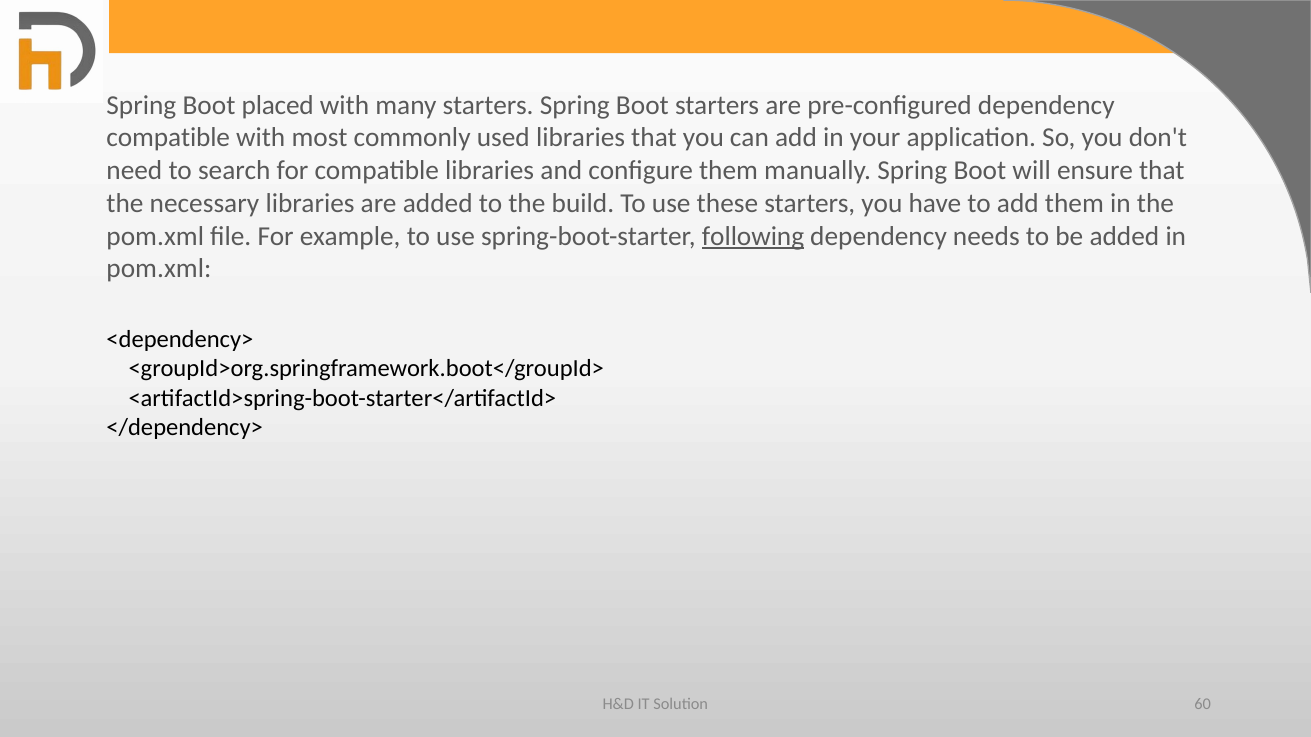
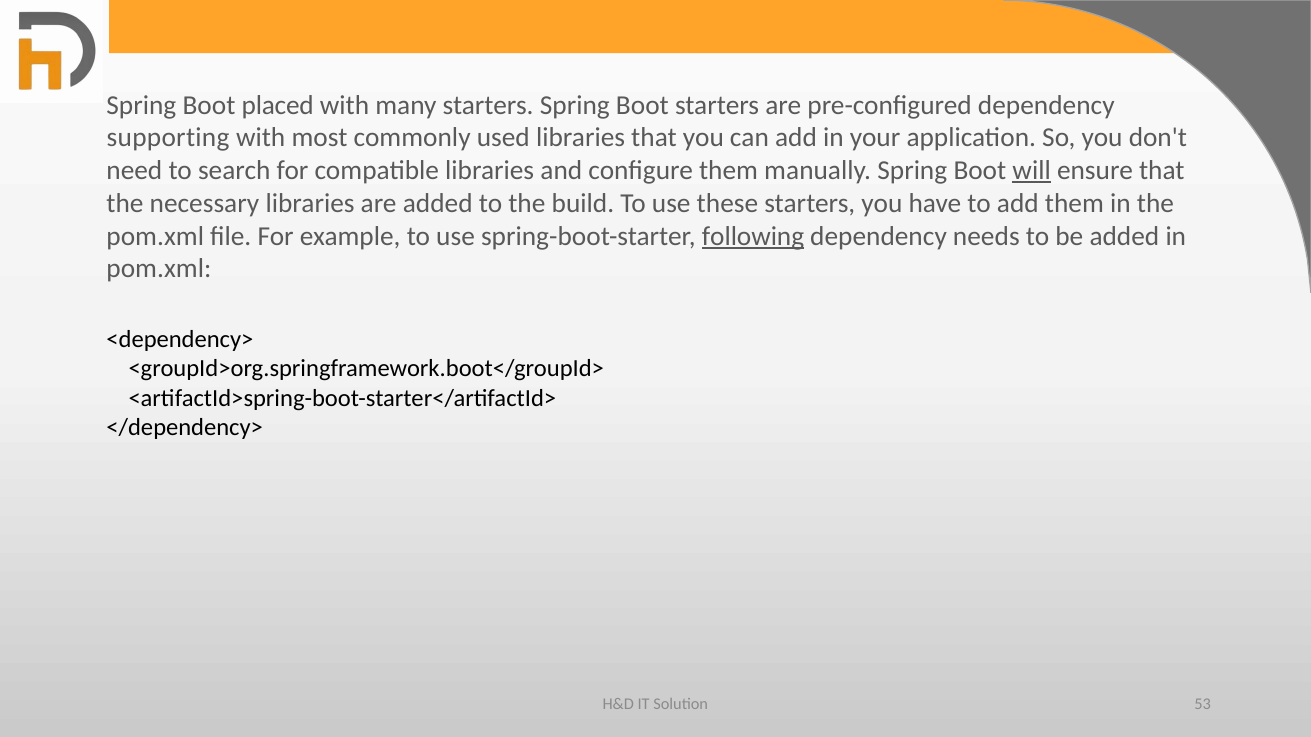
compatible: compatible -> supporting (168, 138)
will underline: none -> present (1032, 171)
60: 60 -> 53 (1203, 704)
